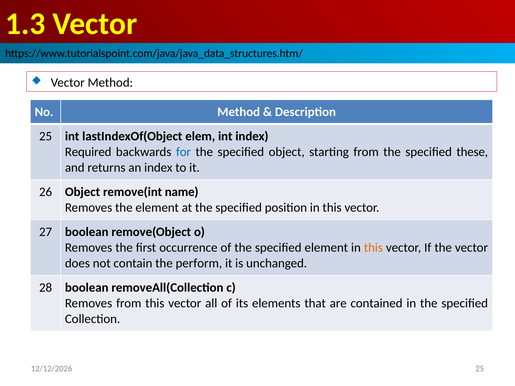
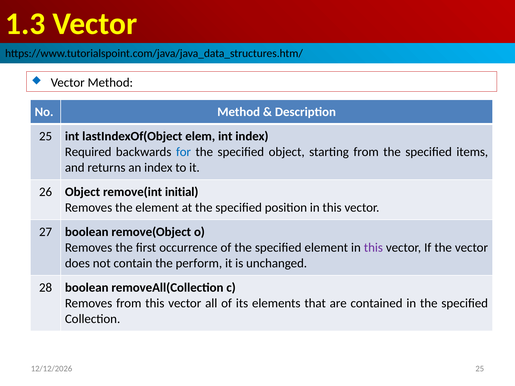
these: these -> items (472, 152)
name: name -> initial (182, 192)
this colour: orange -> purple (373, 248)
